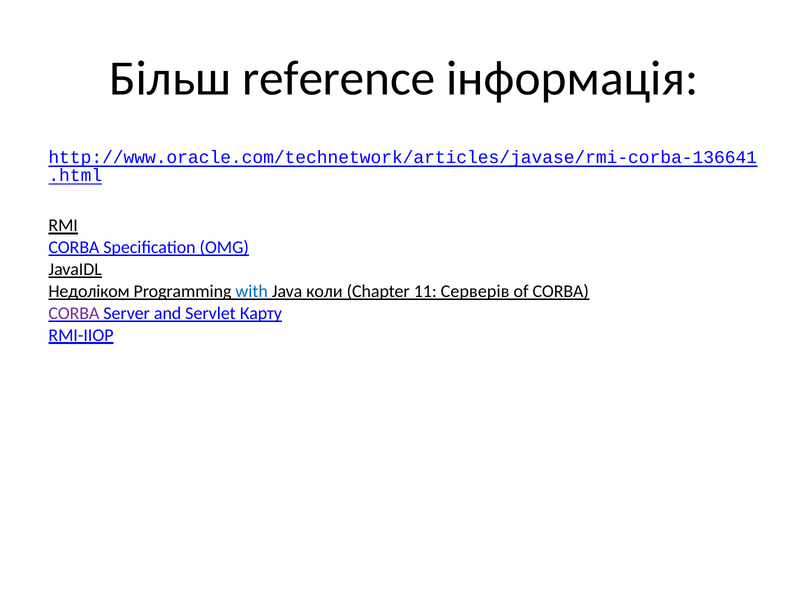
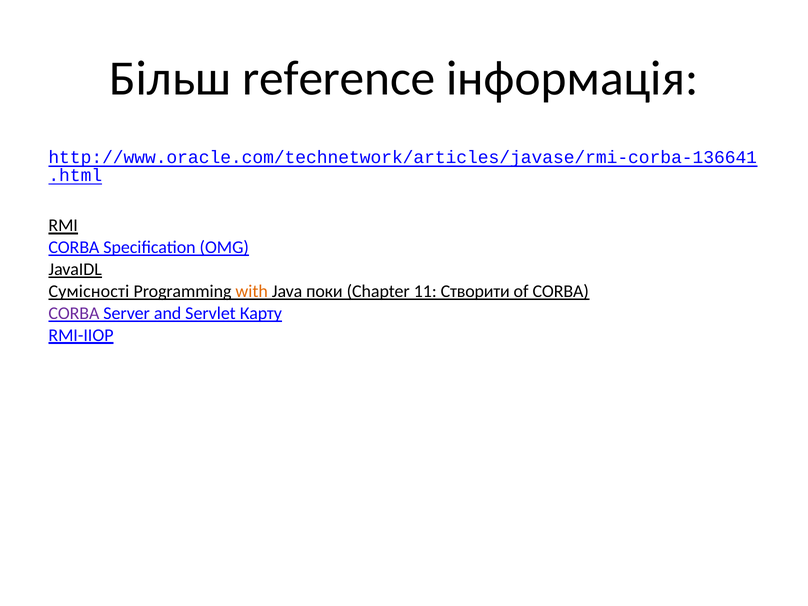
Недоліком: Недоліком -> Сумісності (89, 291)
with colour: blue -> orange (252, 291)
коли: коли -> поки (324, 291)
Серверів: Серверів -> Створити (475, 291)
